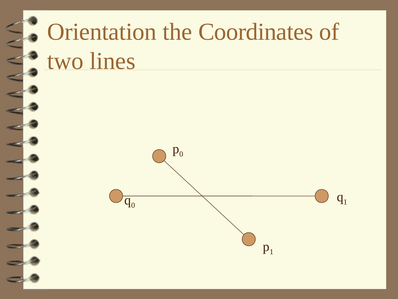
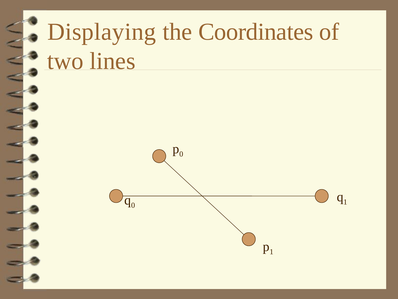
Orientation: Orientation -> Displaying (102, 32)
